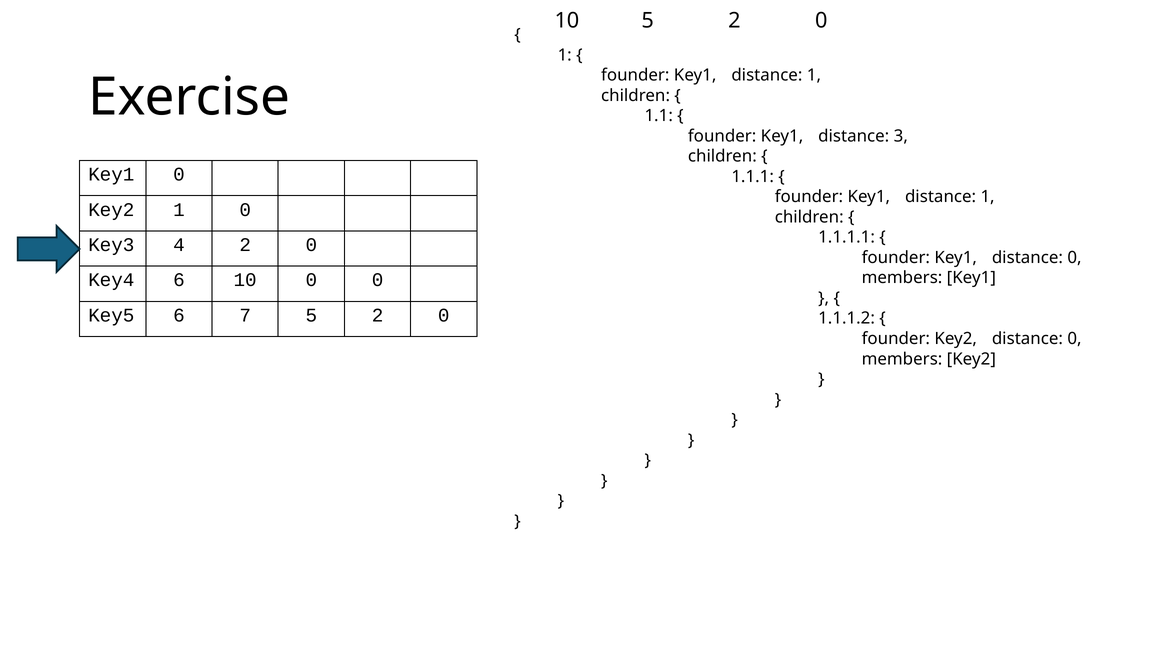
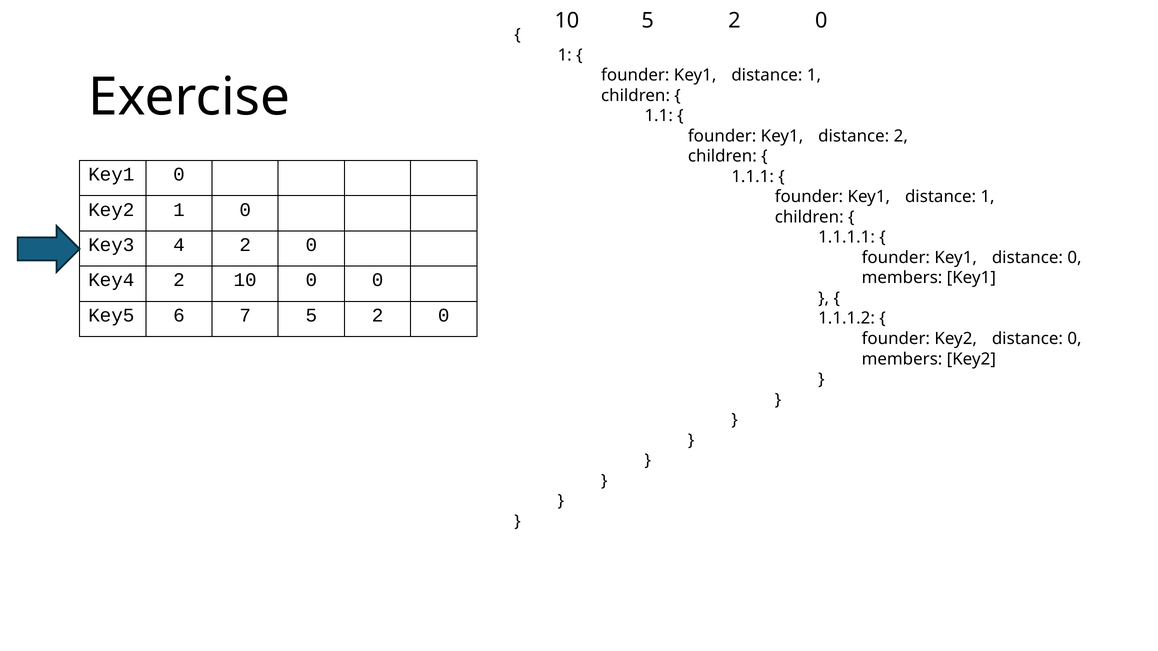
distance 3: 3 -> 2 (901, 136)
Key4 6: 6 -> 2 (179, 280)
